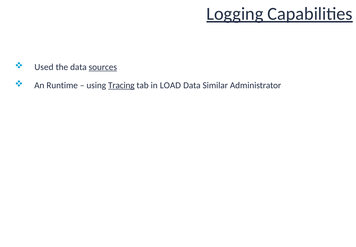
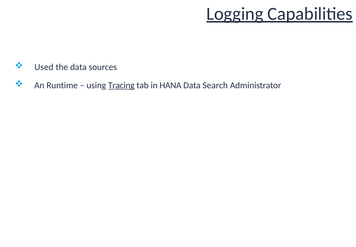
sources underline: present -> none (103, 67)
LOAD: LOAD -> HANA (170, 85)
Similar: Similar -> Search (215, 85)
